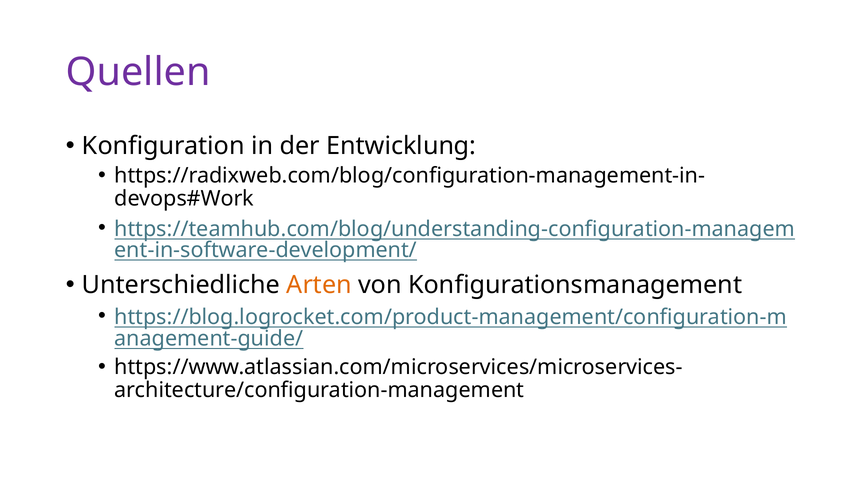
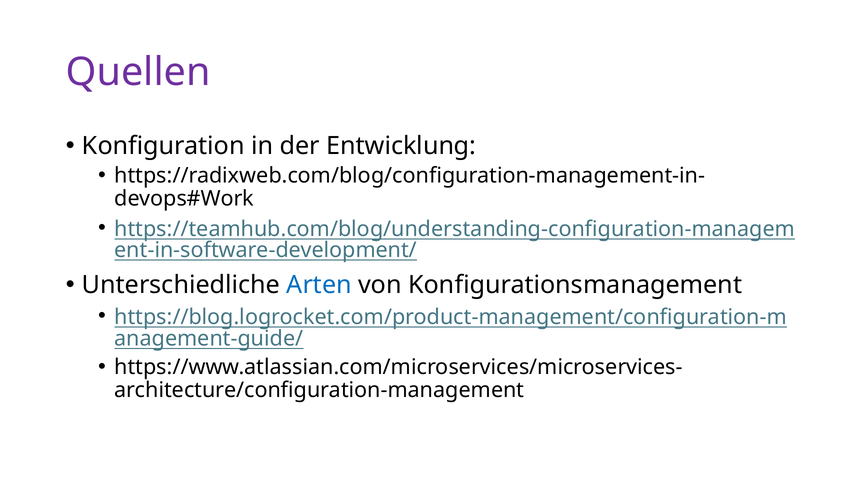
Arten colour: orange -> blue (319, 285)
